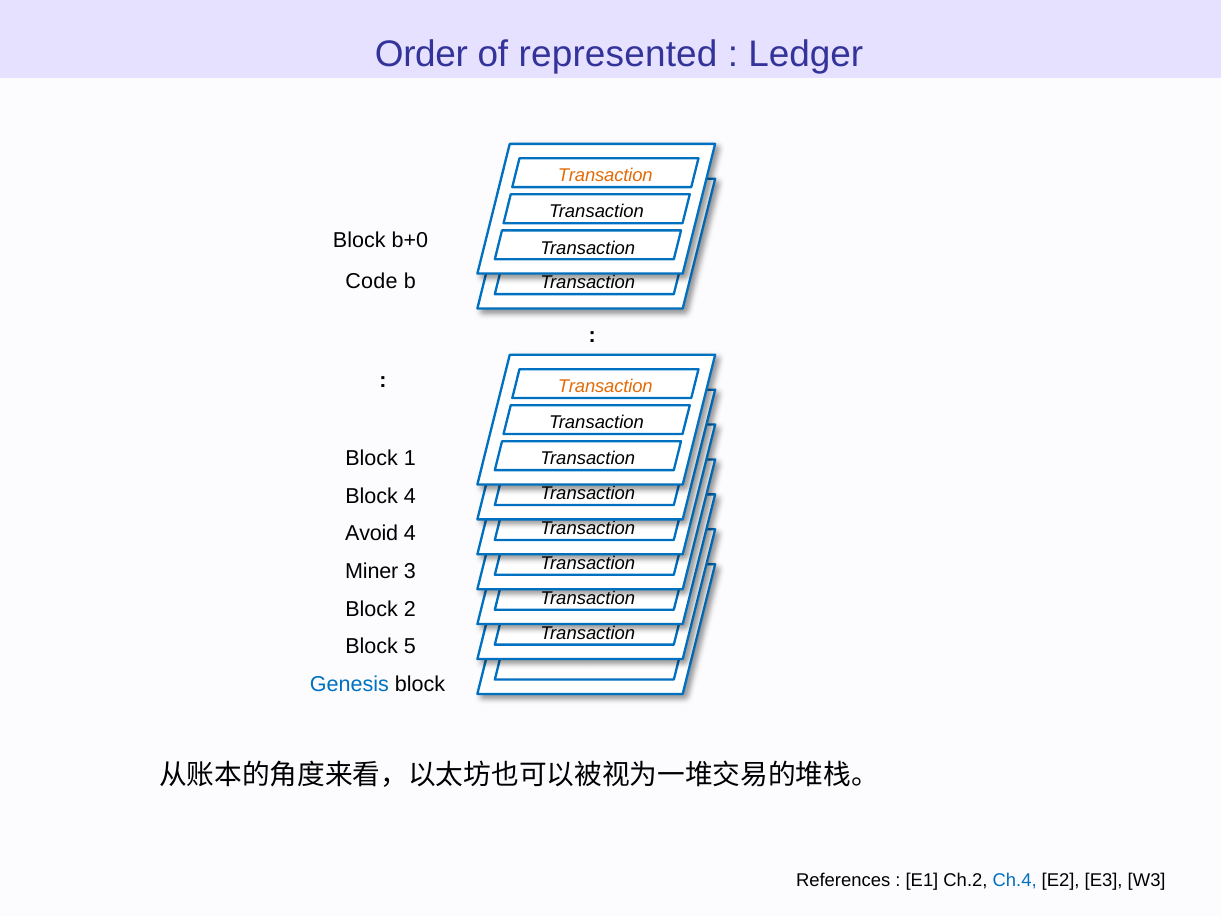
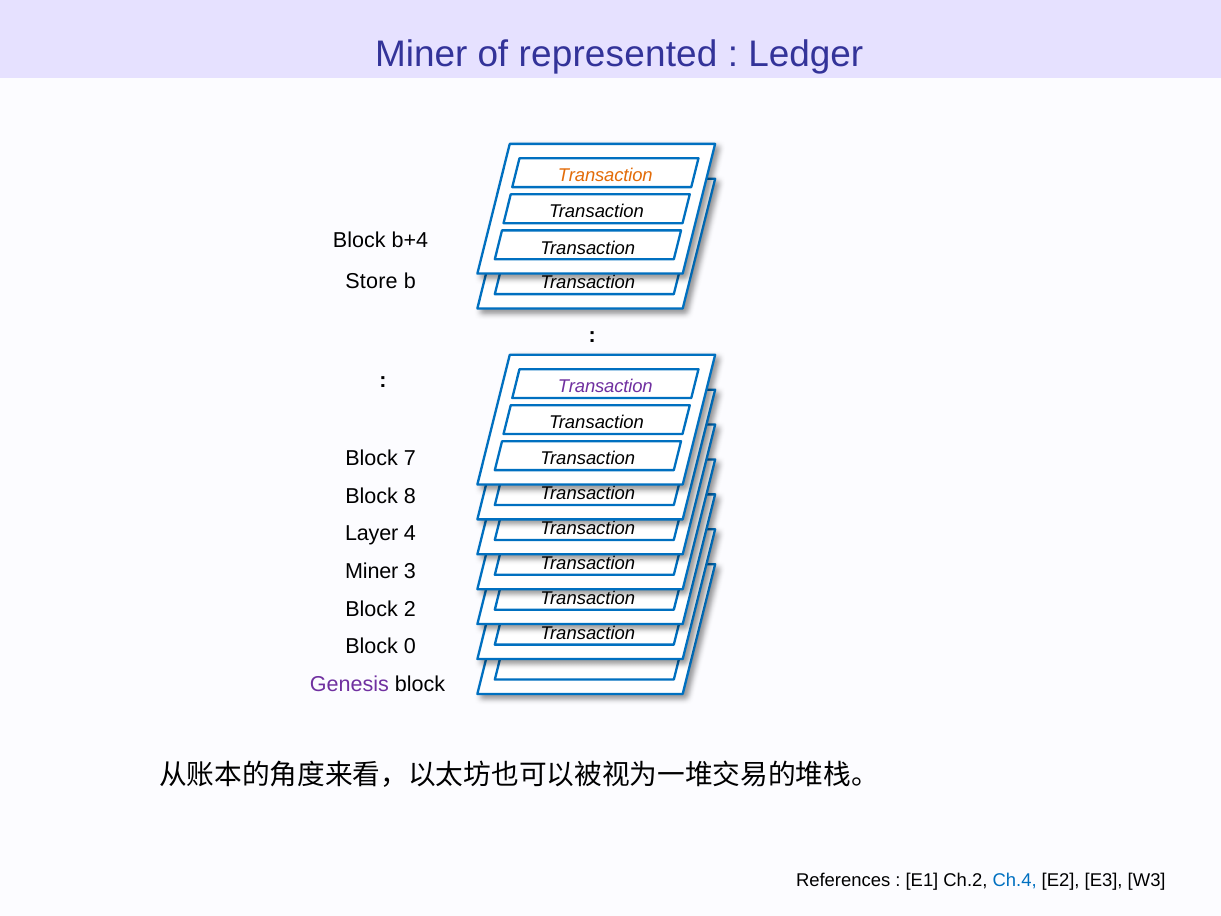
Order: Order -> Miner (421, 54)
b+0: b+0 -> b+4 (410, 240)
Code: Code -> Store (372, 281)
Transaction colour: orange -> purple (605, 387)
1: 1 -> 7 (410, 458)
Block 4: 4 -> 8 (410, 496)
Avoid: Avoid -> Layer (372, 534)
5: 5 -> 0 (410, 647)
Genesis colour: blue -> purple (349, 684)
